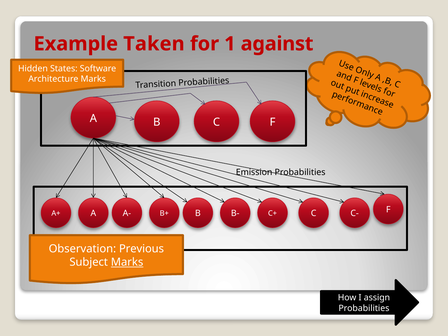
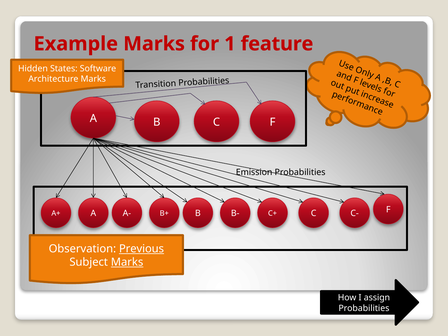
Taken: Taken -> Marks (154, 44)
against: against -> feature (277, 44)
Previous underline: none -> present (142, 249)
